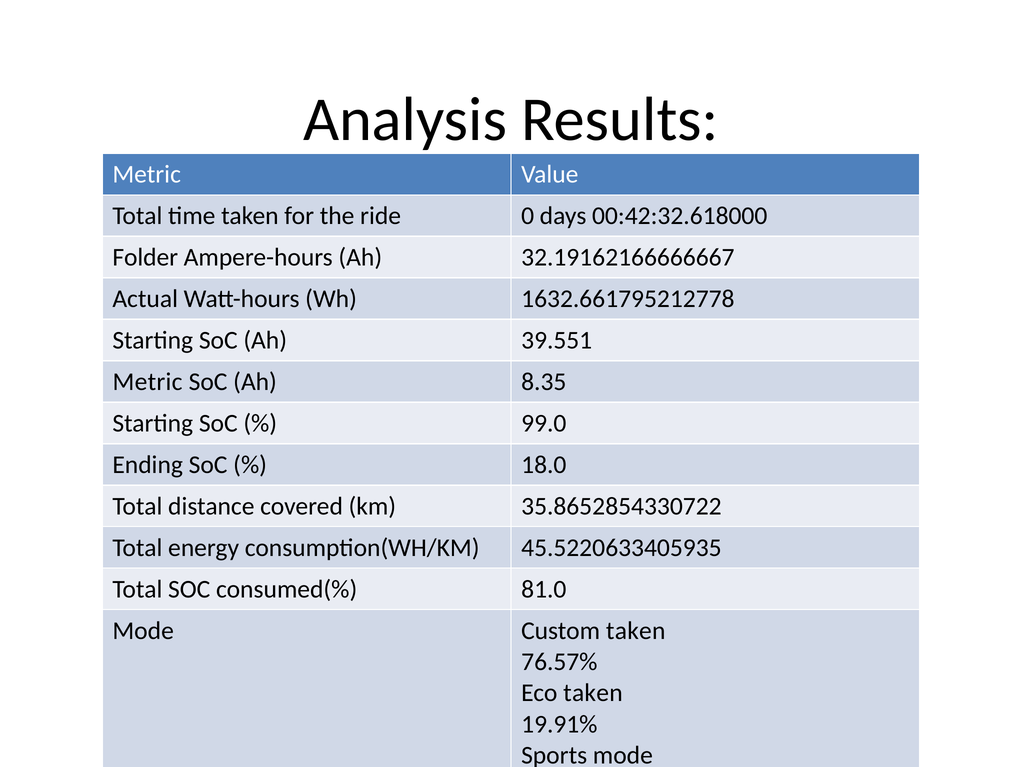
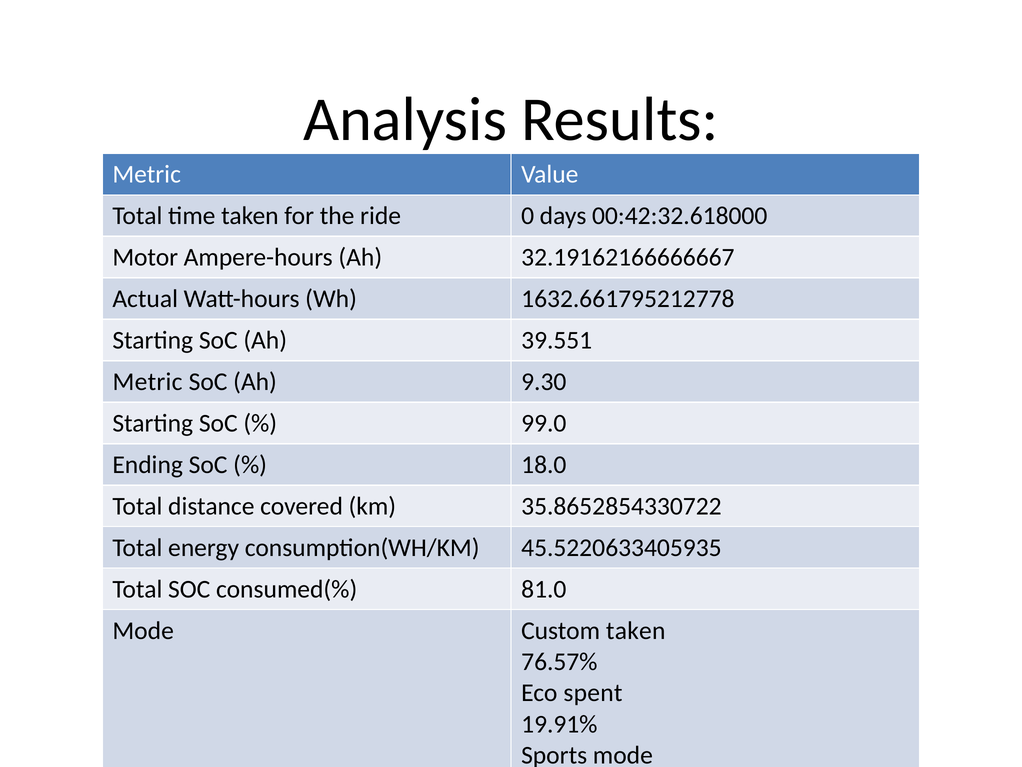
Folder: Folder -> Motor (145, 257)
8.35: 8.35 -> 9.30 (544, 382)
Eco taken: taken -> spent (593, 693)
